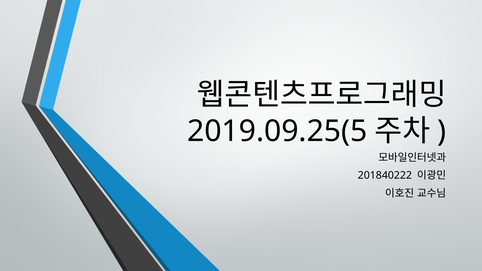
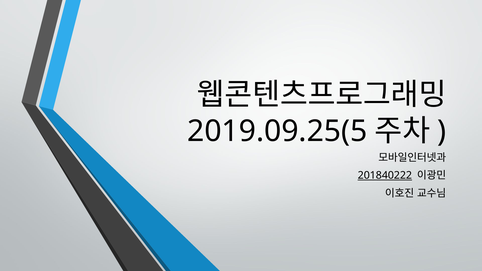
201840222 underline: none -> present (385, 176)
